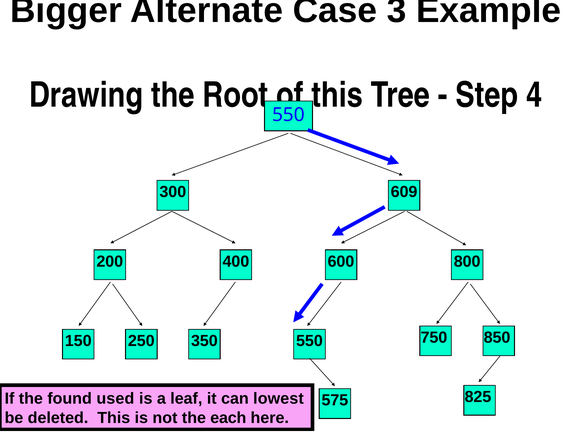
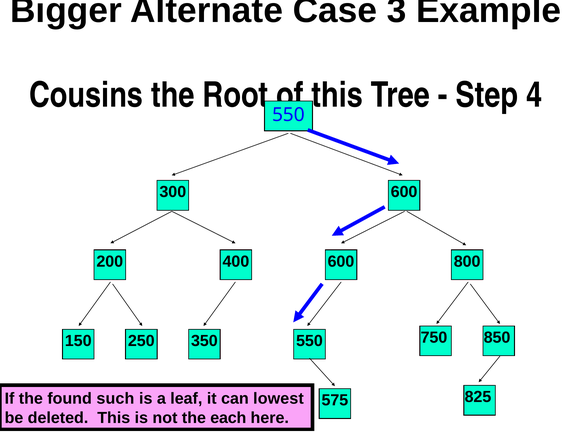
Drawing: Drawing -> Cousins (86, 95)
300 609: 609 -> 600 (404, 192)
used: used -> such (115, 398)
